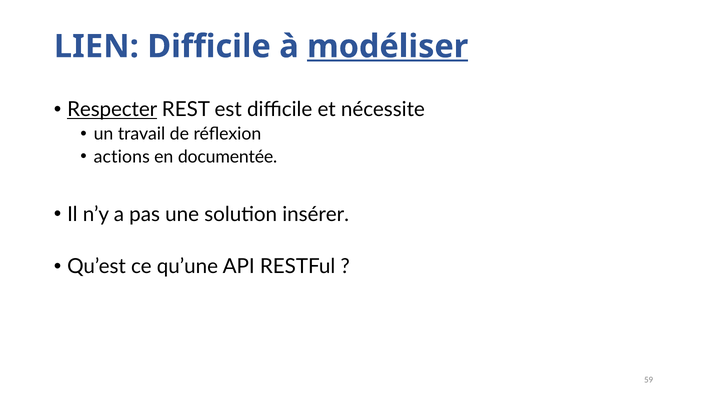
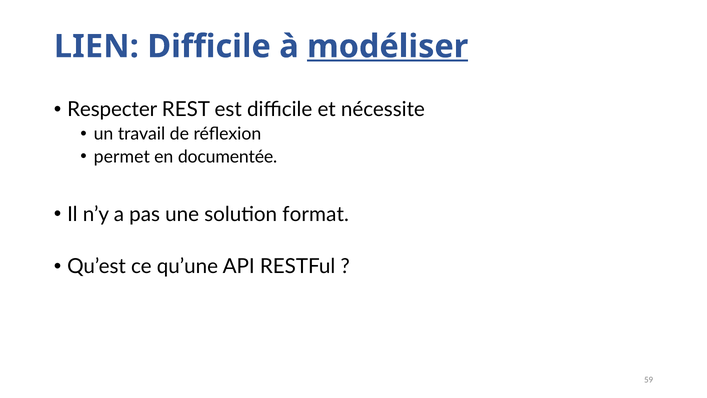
Respecter underline: present -> none (112, 109)
actions: actions -> permet (122, 157)
insérer: insérer -> format (316, 214)
